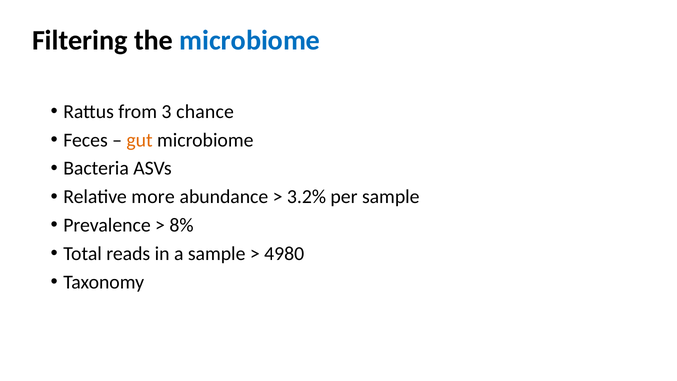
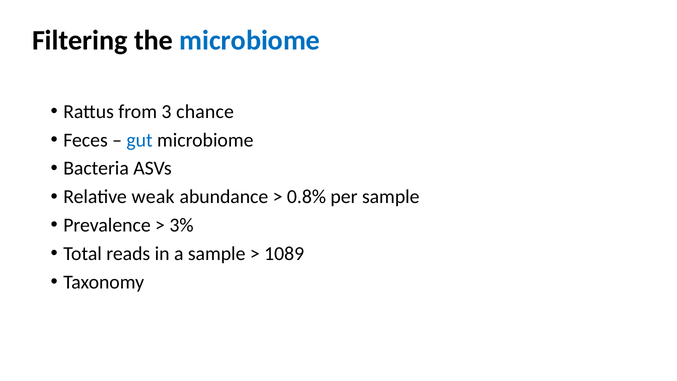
gut colour: orange -> blue (140, 140)
more: more -> weak (153, 197)
3.2%: 3.2% -> 0.8% (307, 197)
8%: 8% -> 3% (181, 225)
4980: 4980 -> 1089 (284, 254)
